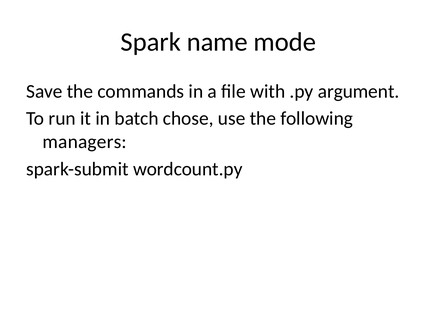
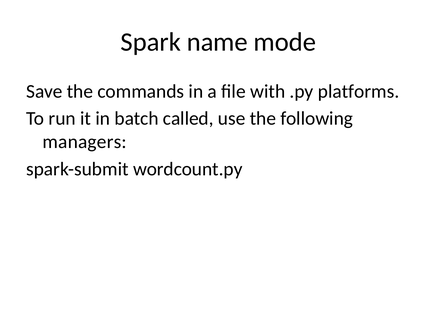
argument: argument -> platforms (359, 92)
chose: chose -> called (188, 119)
